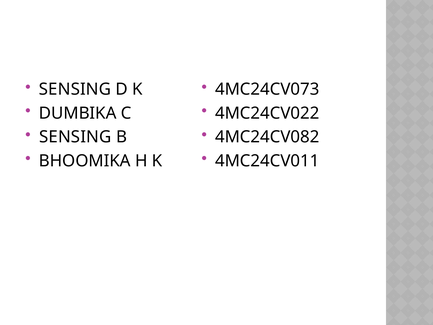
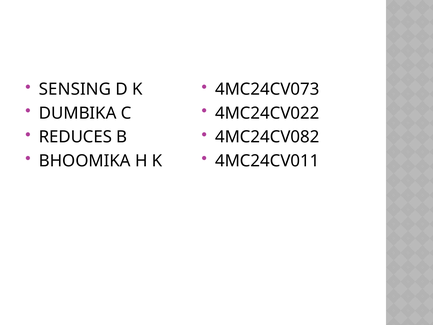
SENSING: SENSING -> REDUCES (75, 137)
